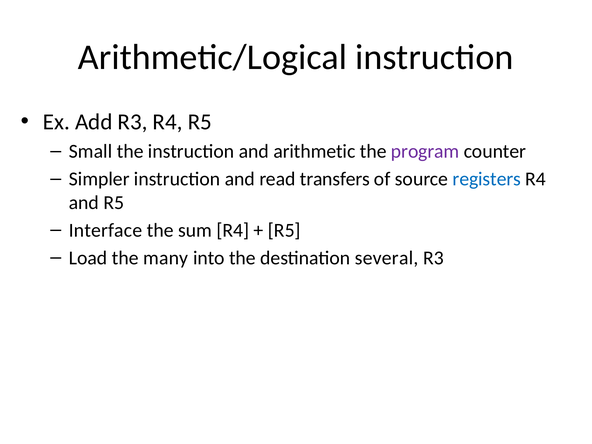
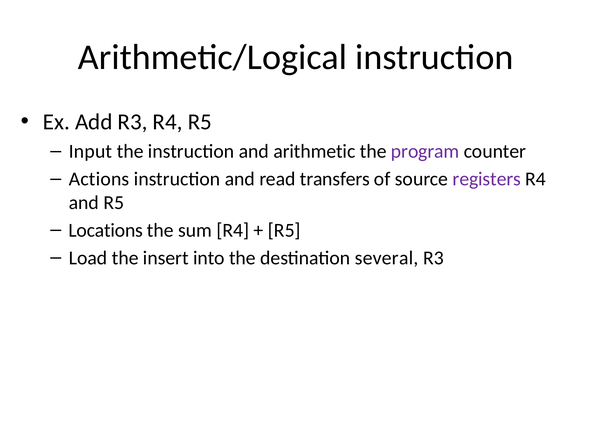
Small: Small -> Input (90, 151)
Simpler: Simpler -> Actions (99, 179)
registers colour: blue -> purple (487, 179)
Interface: Interface -> Locations (106, 230)
many: many -> insert (166, 258)
